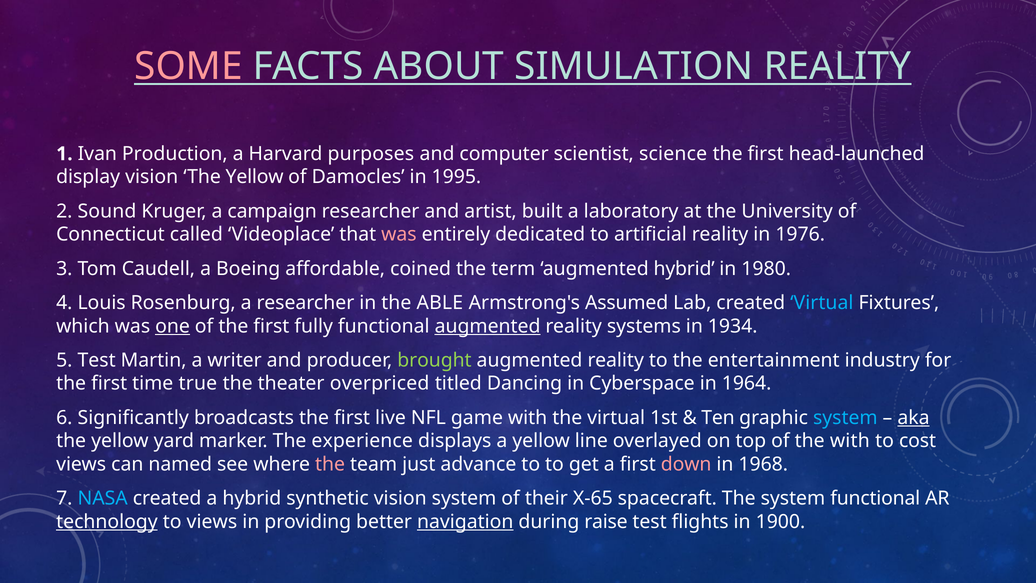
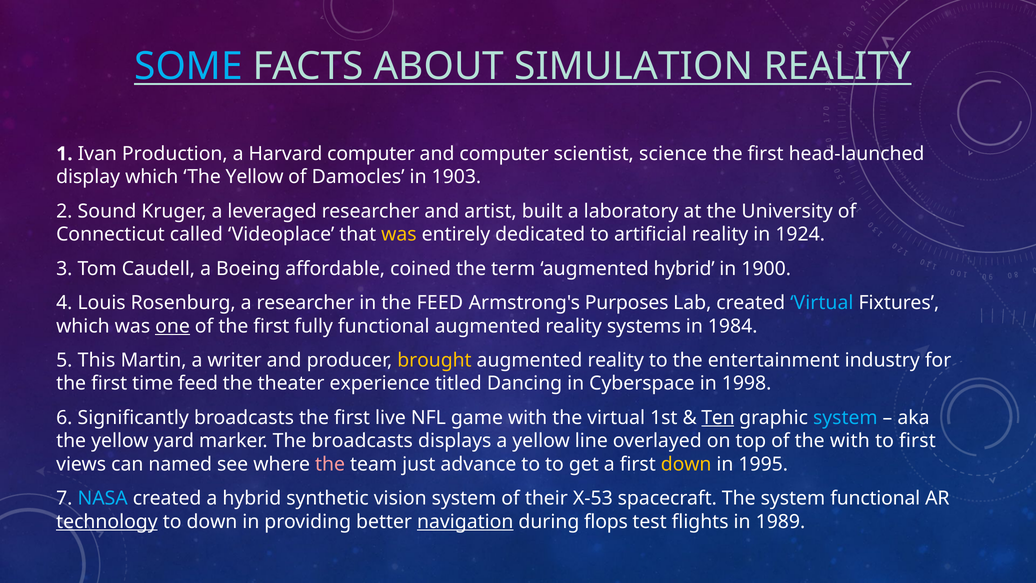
SOME colour: pink -> light blue (188, 66)
Harvard purposes: purposes -> computer (371, 154)
display vision: vision -> which (152, 177)
1995: 1995 -> 1903 (456, 177)
campaign: campaign -> leveraged (272, 211)
was colour: pink -> yellow (399, 234)
1976: 1976 -> 1924 (800, 234)
1980: 1980 -> 1900 (766, 269)
the ABLE: ABLE -> FEED (440, 303)
Assumed: Assumed -> Purposes (627, 303)
augmented underline: present -> none (488, 326)
1934: 1934 -> 1984 (733, 326)
5 Test: Test -> This (97, 360)
brought colour: light green -> yellow (434, 360)
time true: true -> feed (198, 383)
overpriced: overpriced -> experience (380, 383)
1964: 1964 -> 1998 (747, 383)
Ten underline: none -> present (718, 417)
aka underline: present -> none (913, 417)
The experience: experience -> broadcasts (362, 441)
to cost: cost -> first (917, 441)
down colour: pink -> yellow (686, 464)
1968: 1968 -> 1995 (763, 464)
X-65: X-65 -> X-53 (593, 498)
to views: views -> down (212, 522)
raise: raise -> flops (606, 522)
1900: 1900 -> 1989 (780, 522)
